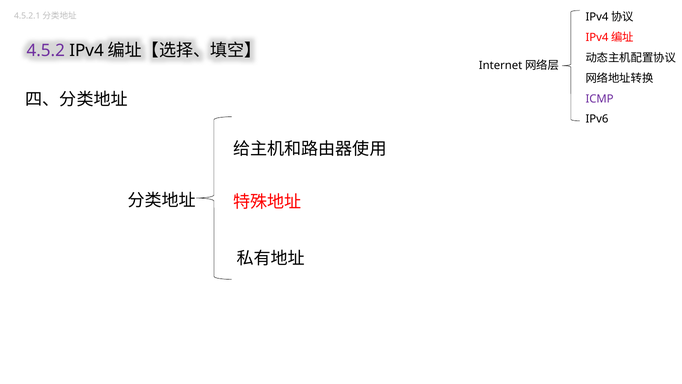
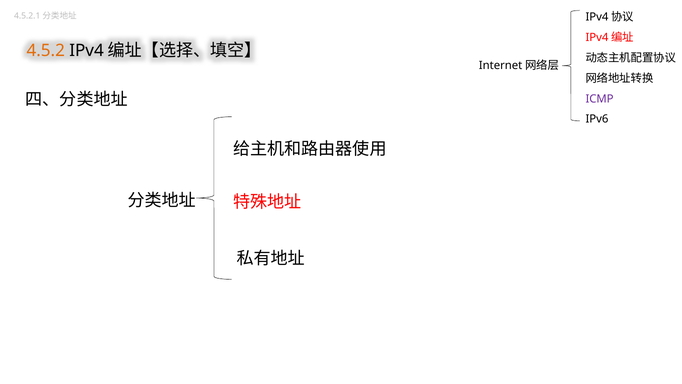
4.5.2 colour: purple -> orange (46, 50)
